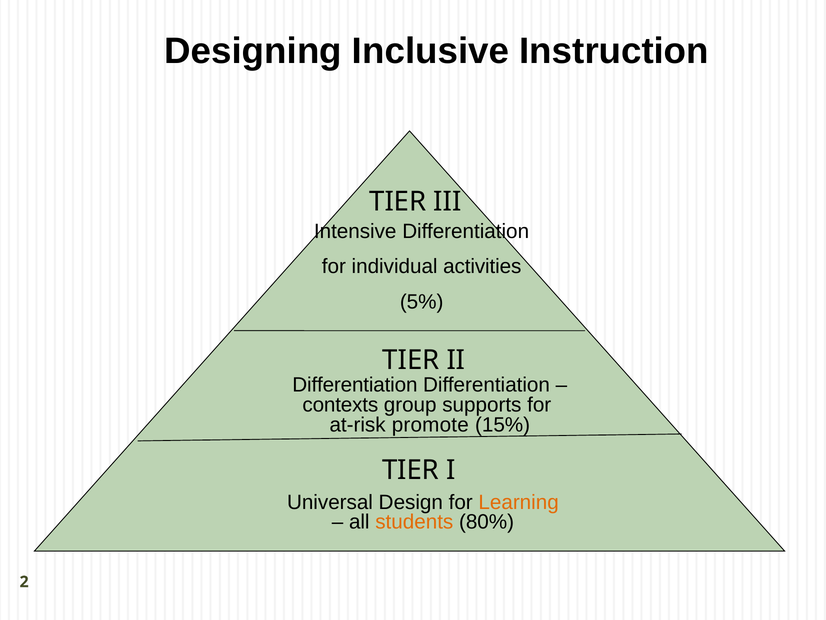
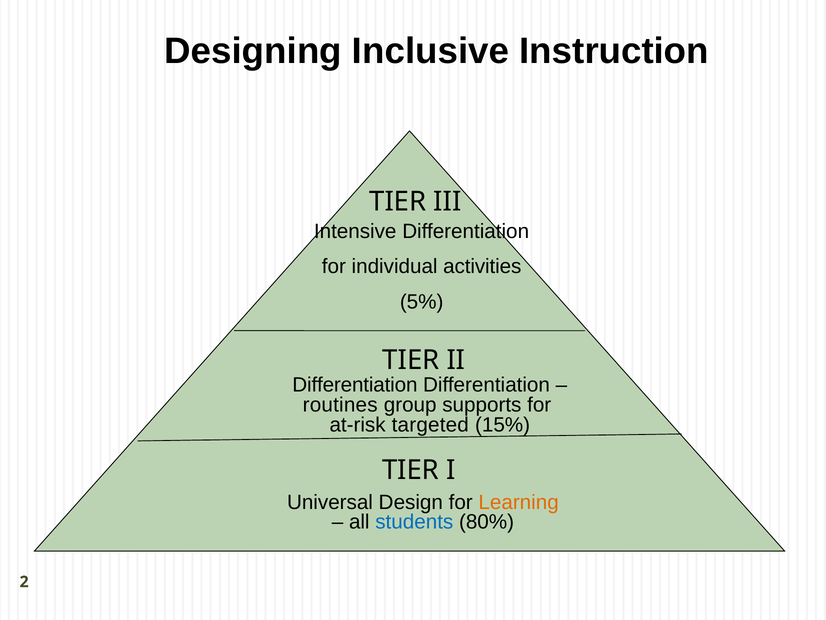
contexts: contexts -> routines (340, 405)
promote: promote -> targeted (430, 424)
students colour: orange -> blue (414, 522)
